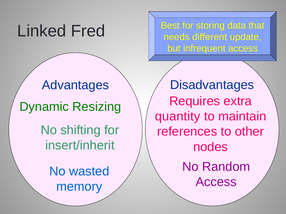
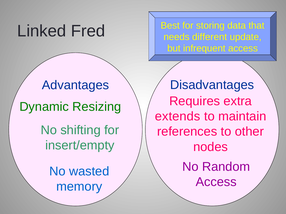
quantity: quantity -> extends (178, 117)
insert/inherit: insert/inherit -> insert/empty (80, 146)
